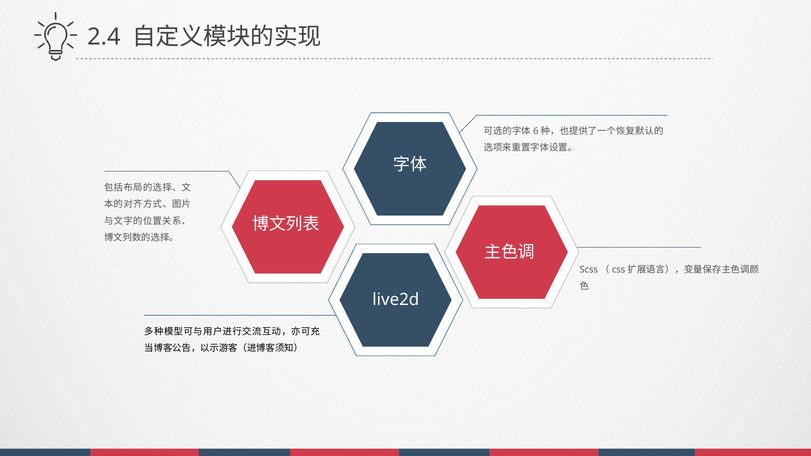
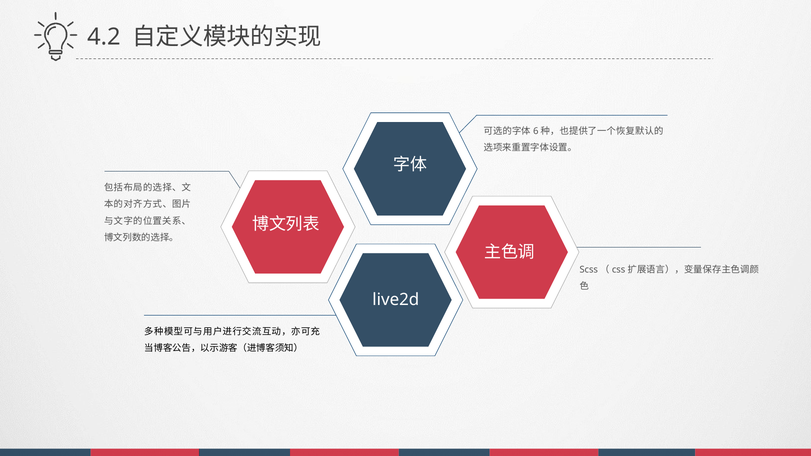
2.4: 2.4 -> 4.2 (104, 37)
